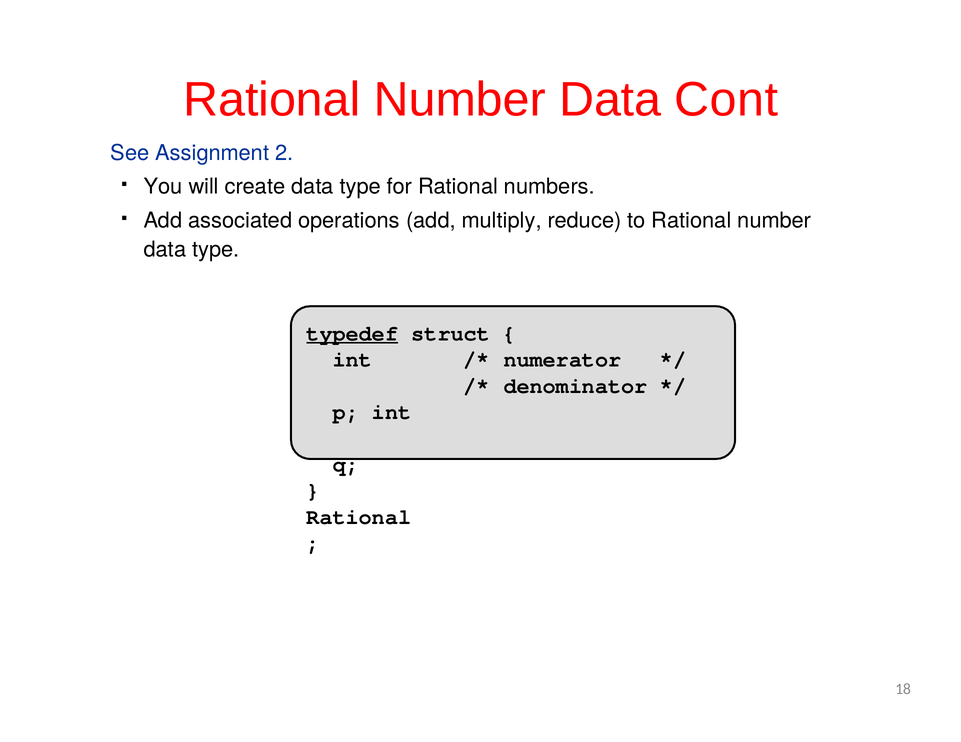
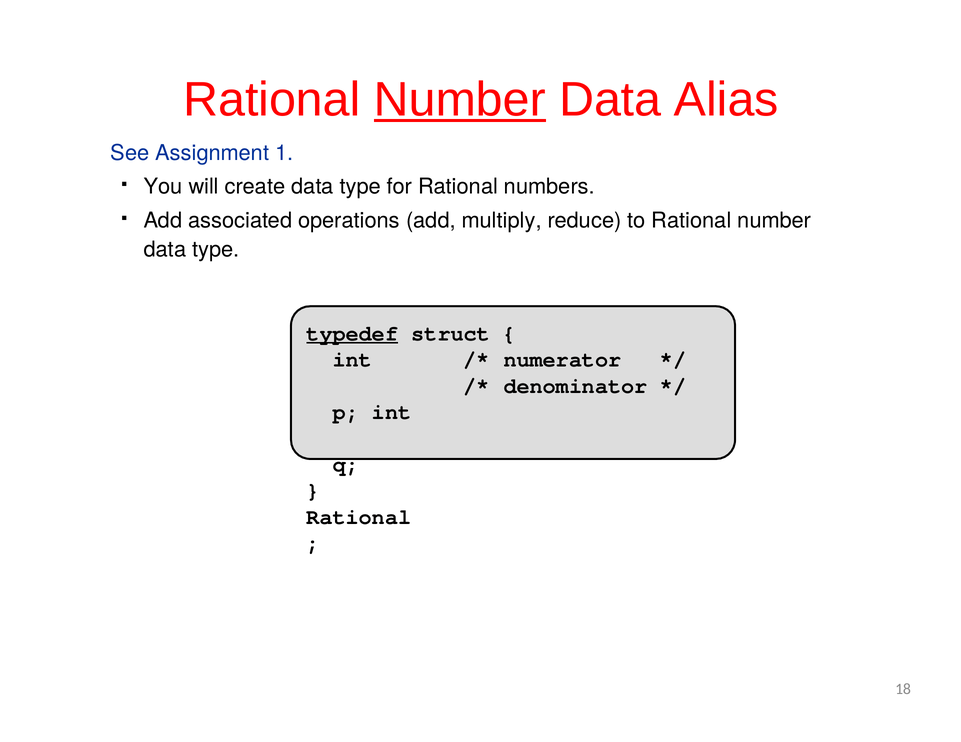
Number underline: none -> present (460, 100)
Cont: Cont -> Alias (726, 100)
2: 2 -> 1 (284, 153)
